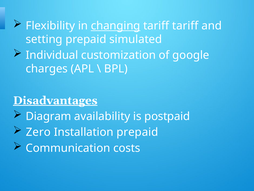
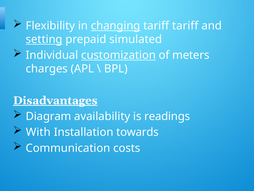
setting underline: none -> present (44, 39)
customization underline: none -> present (119, 55)
google: google -> meters (191, 55)
postpaid: postpaid -> readings (167, 116)
Zero: Zero -> With (38, 132)
Installation prepaid: prepaid -> towards (137, 132)
